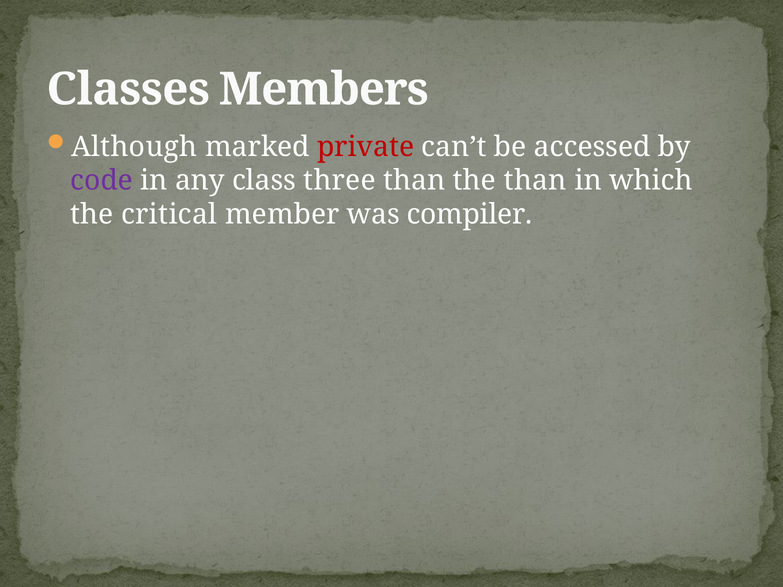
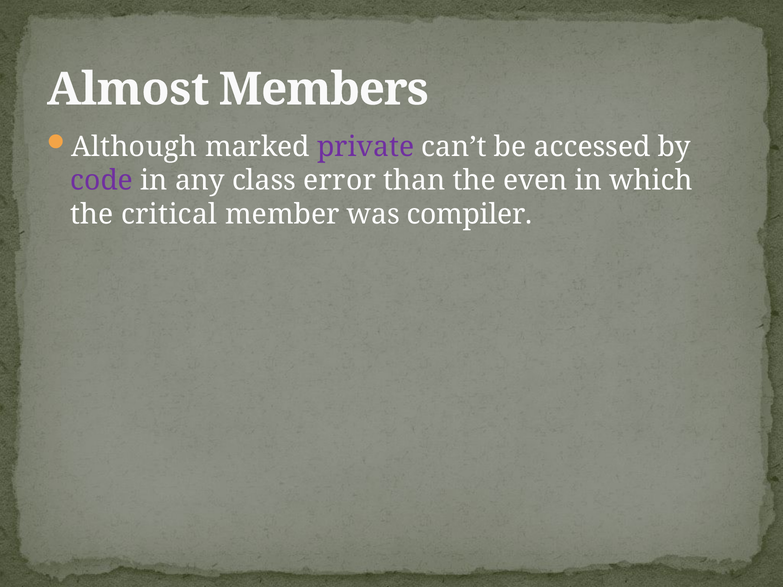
Classes: Classes -> Almost (128, 89)
private colour: red -> purple (366, 147)
three: three -> error (340, 181)
the than: than -> even (536, 181)
